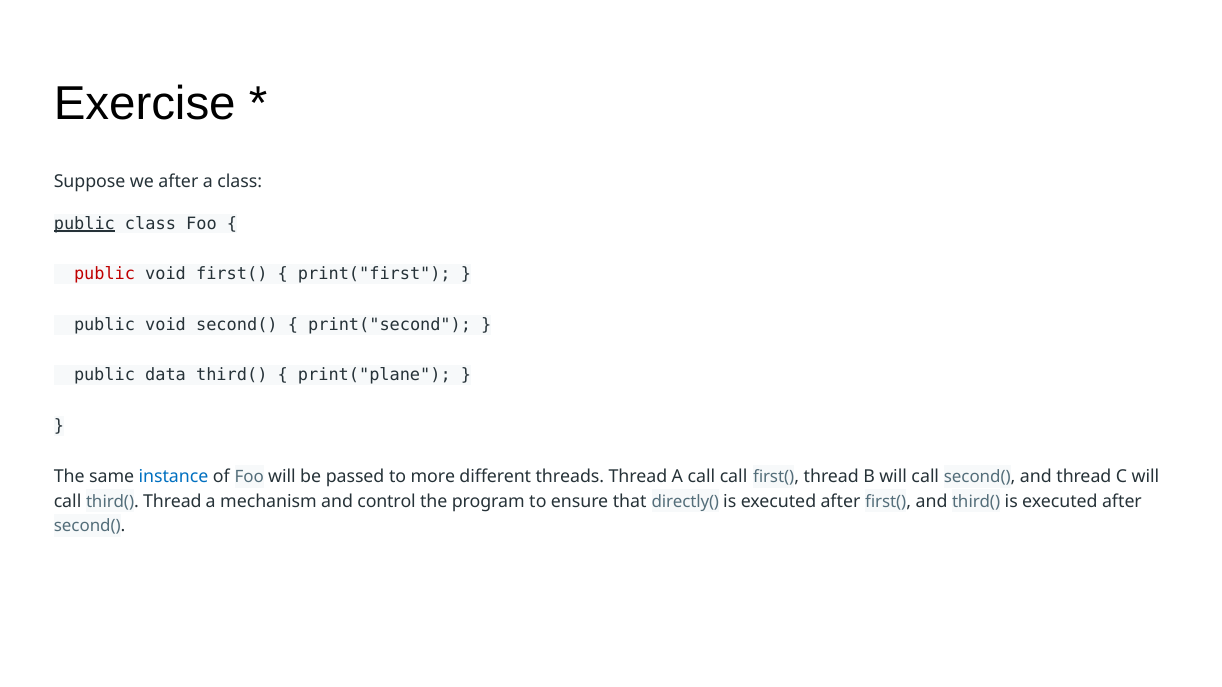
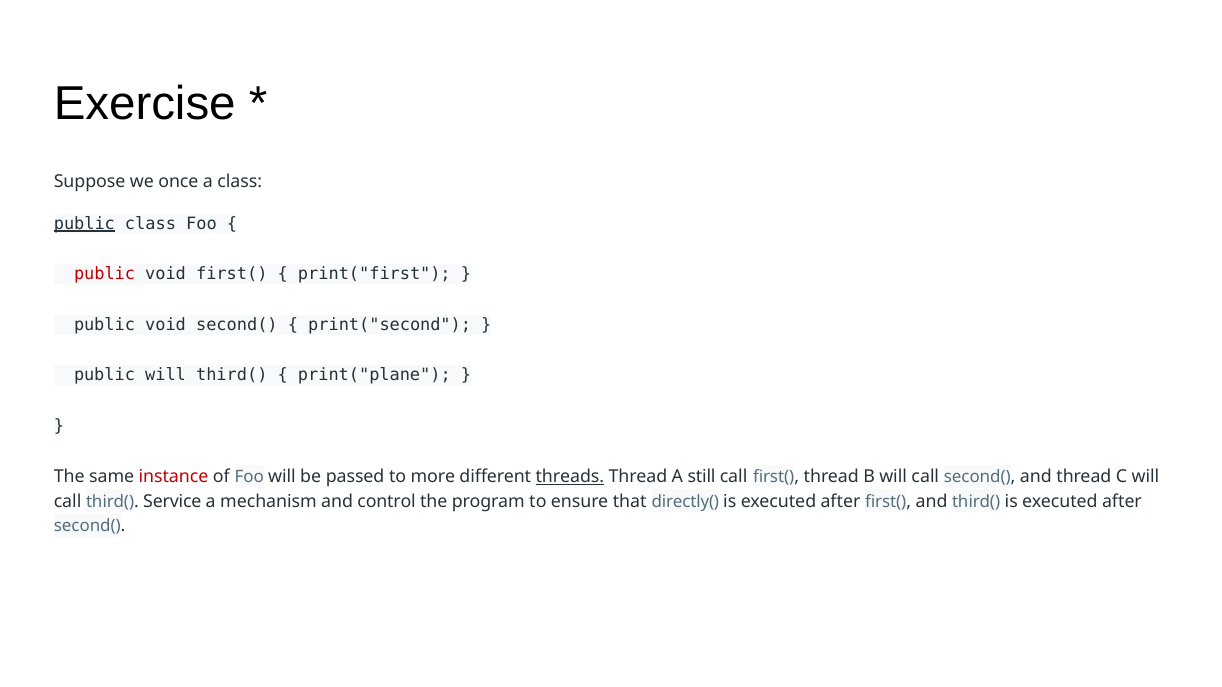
we after: after -> once (178, 181)
public data: data -> will (166, 376)
instance colour: blue -> red (174, 477)
threads underline: none -> present (570, 477)
A call: call -> still (702, 477)
third( Thread: Thread -> Service (172, 502)
